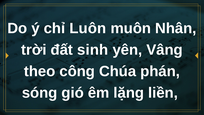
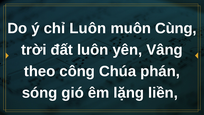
Nhân: Nhân -> Cùng (176, 28)
đất sinh: sinh -> luôn (93, 50)
